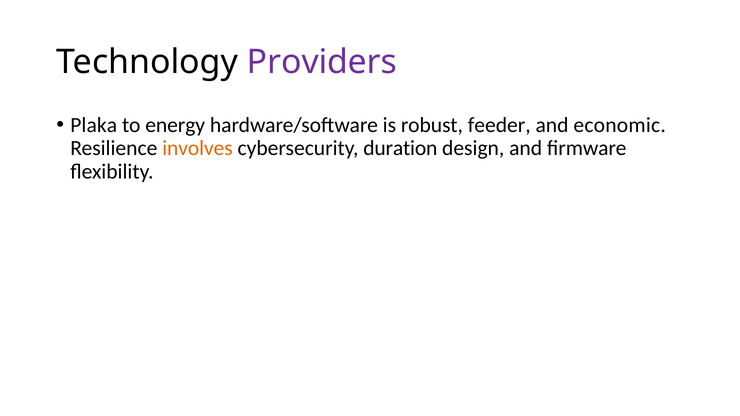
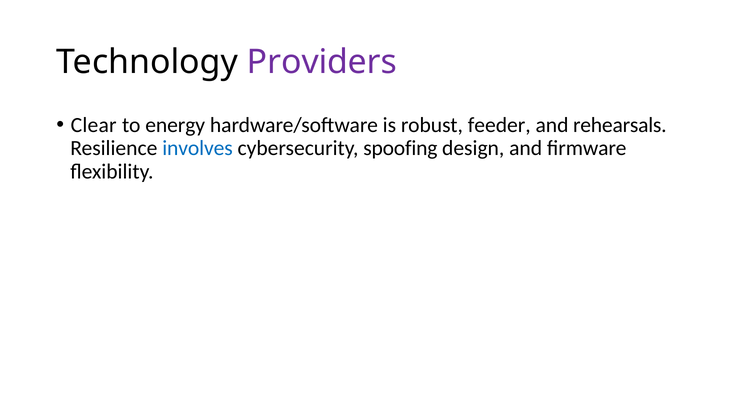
Plaka: Plaka -> Clear (94, 125)
economic: economic -> rehearsals (620, 125)
involves colour: orange -> blue (198, 148)
duration: duration -> spoofing (400, 148)
